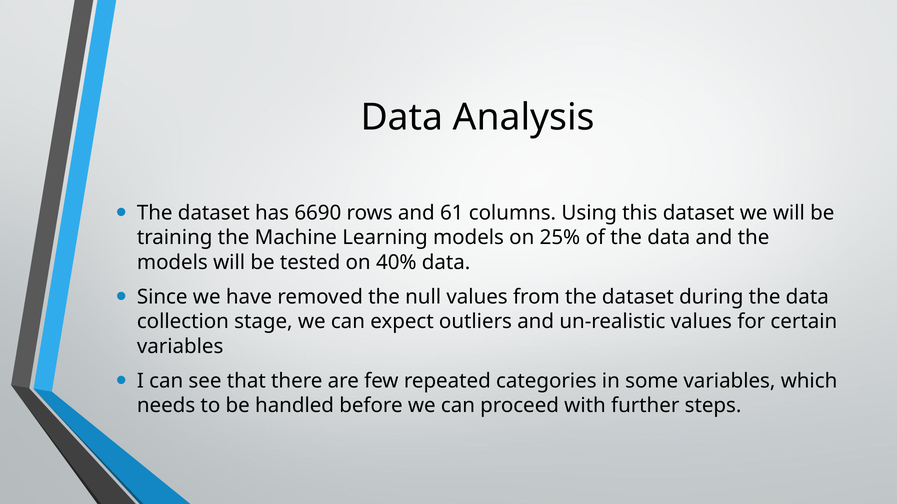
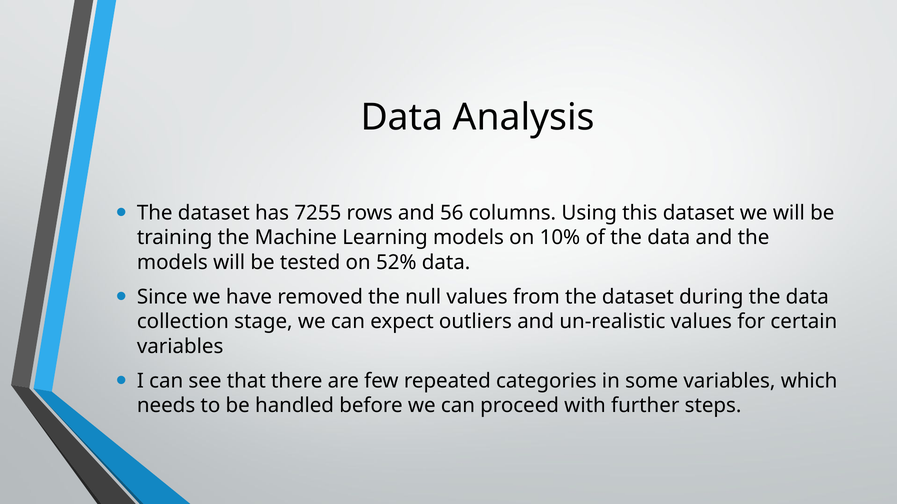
6690: 6690 -> 7255 (318, 213)
61: 61 -> 56 (452, 213)
25%: 25% -> 10% (560, 238)
40%: 40% -> 52% (396, 263)
